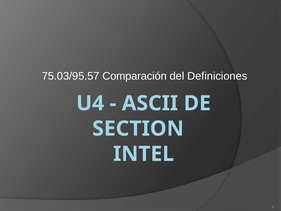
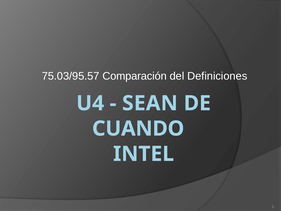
ASCII: ASCII -> SEAN (150, 103)
SECTION: SECTION -> CUANDO (138, 128)
